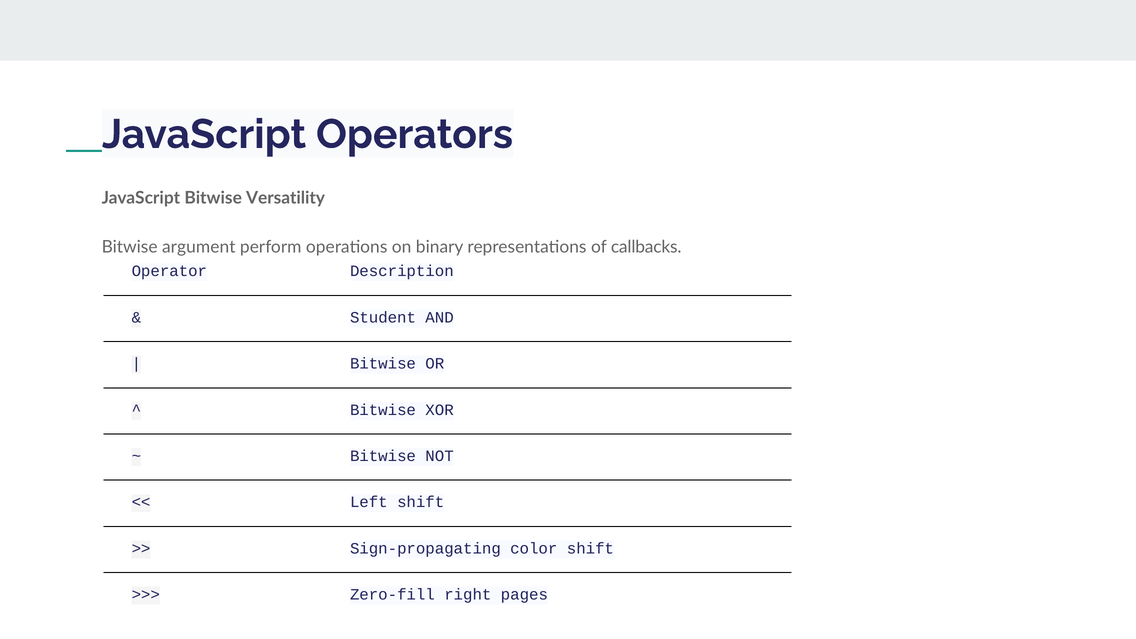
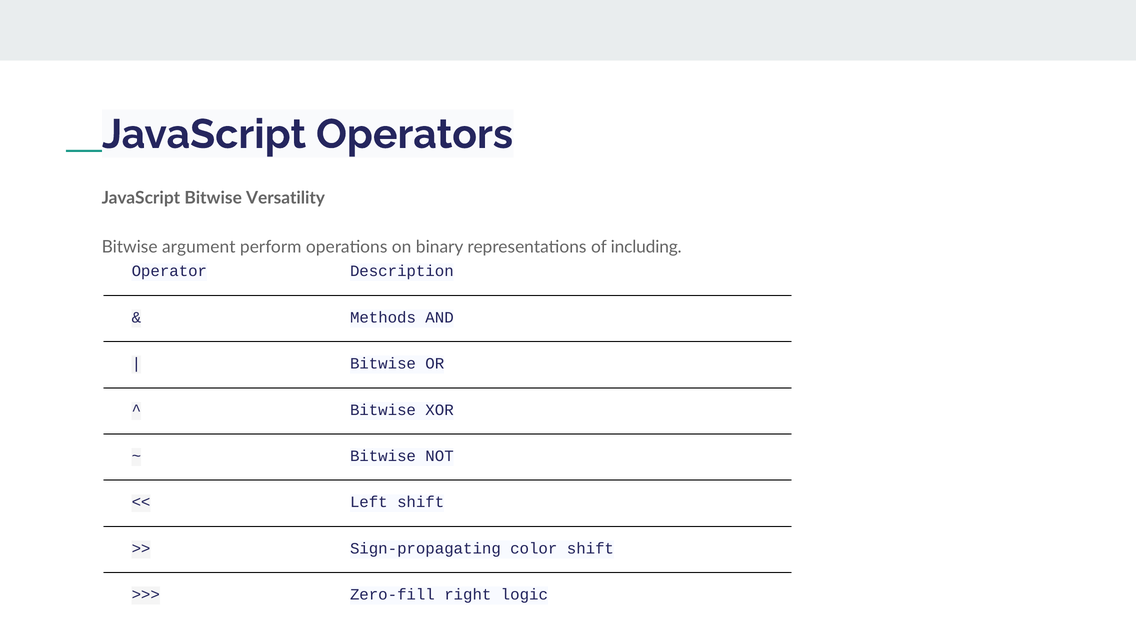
callbacks: callbacks -> including (646, 247)
Student: Student -> Methods (383, 317)
pages: pages -> logic (524, 595)
